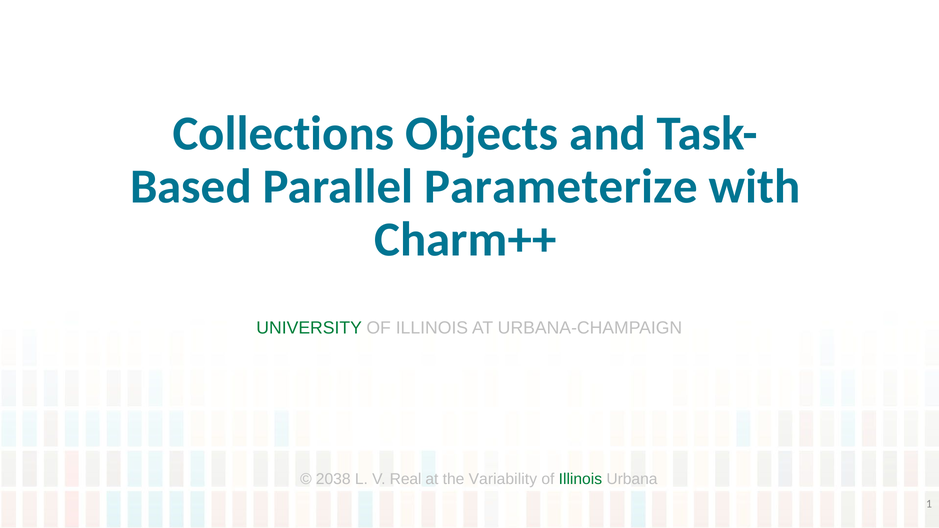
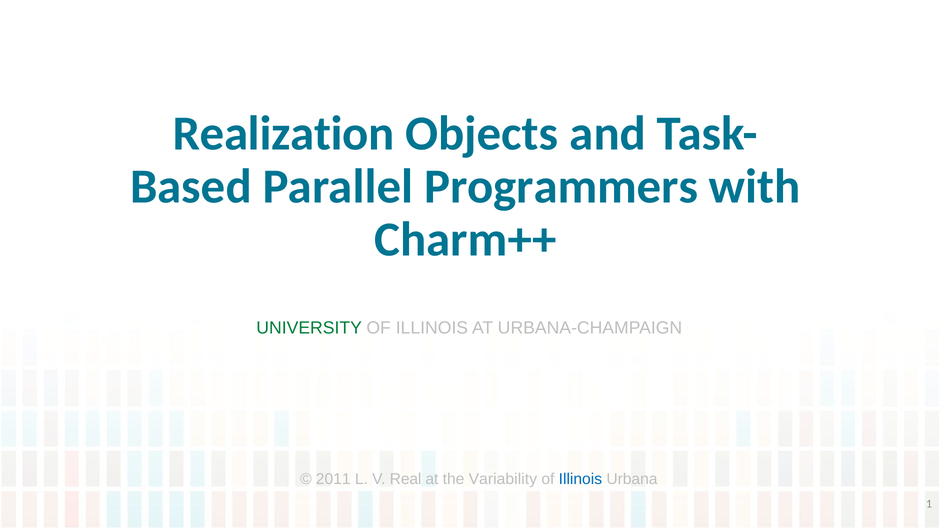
Collections: Collections -> Realization (284, 134)
Parameterize: Parameterize -> Programmers (561, 187)
2038: 2038 -> 2011 (333, 479)
Illinois colour: green -> blue (580, 479)
